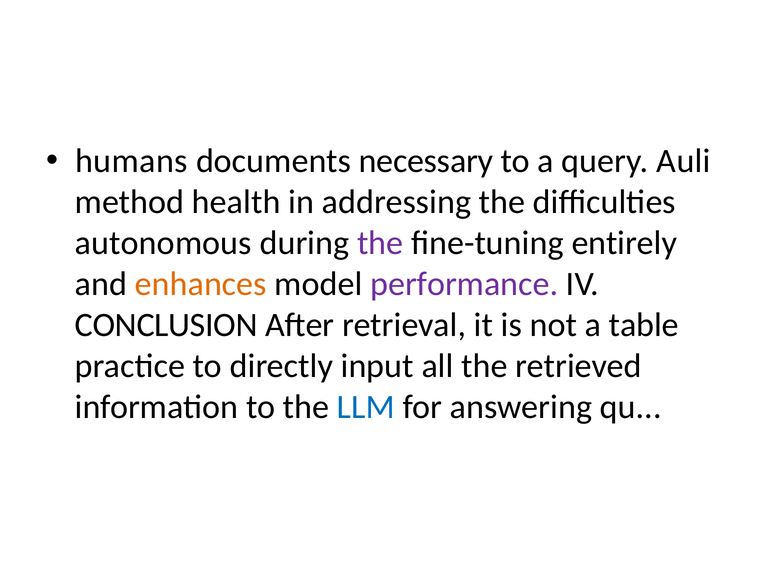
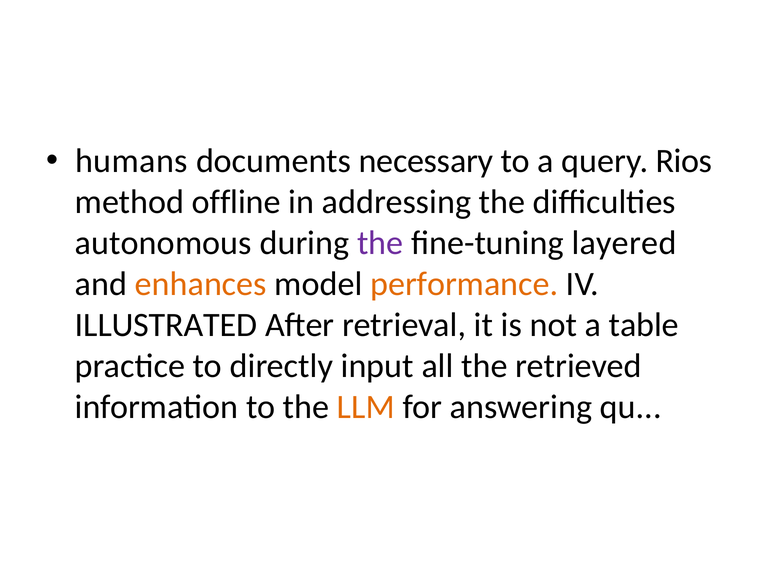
Auli: Auli -> Rios (684, 161)
health: health -> offline (236, 202)
entirely: entirely -> layered (624, 243)
performance colour: purple -> orange (464, 284)
CONCLUSION: CONCLUSION -> ILLUSTRATED (166, 325)
LLM colour: blue -> orange (366, 407)
